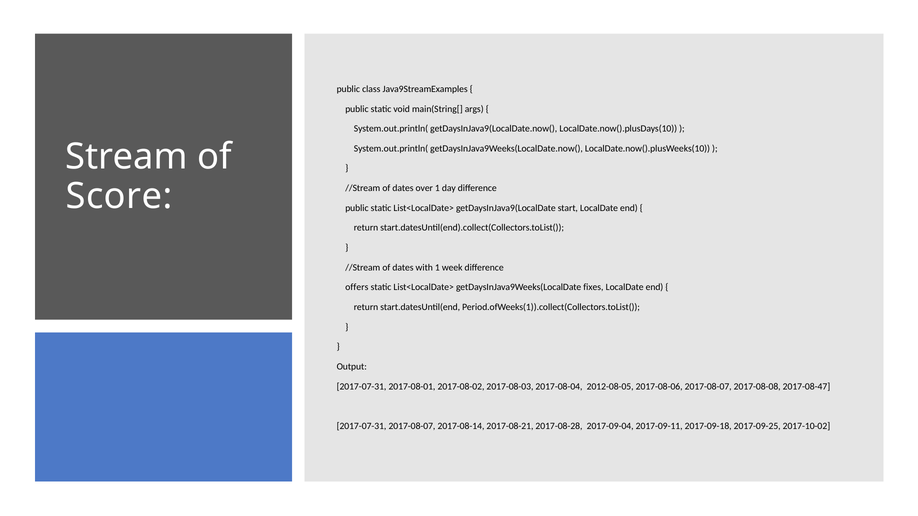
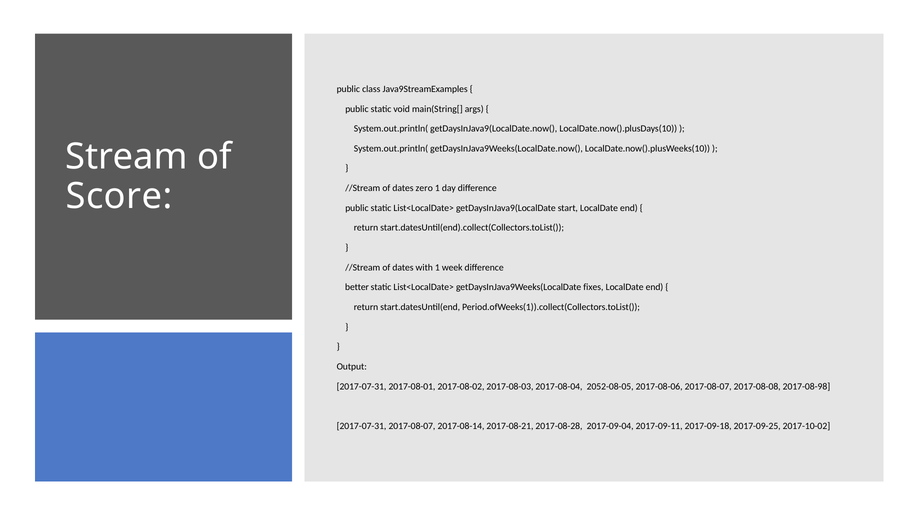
over: over -> zero (424, 188)
offers: offers -> better (357, 288)
2012-08-05: 2012-08-05 -> 2052-08-05 (610, 387)
2017-08-47: 2017-08-47 -> 2017-08-98 (806, 387)
